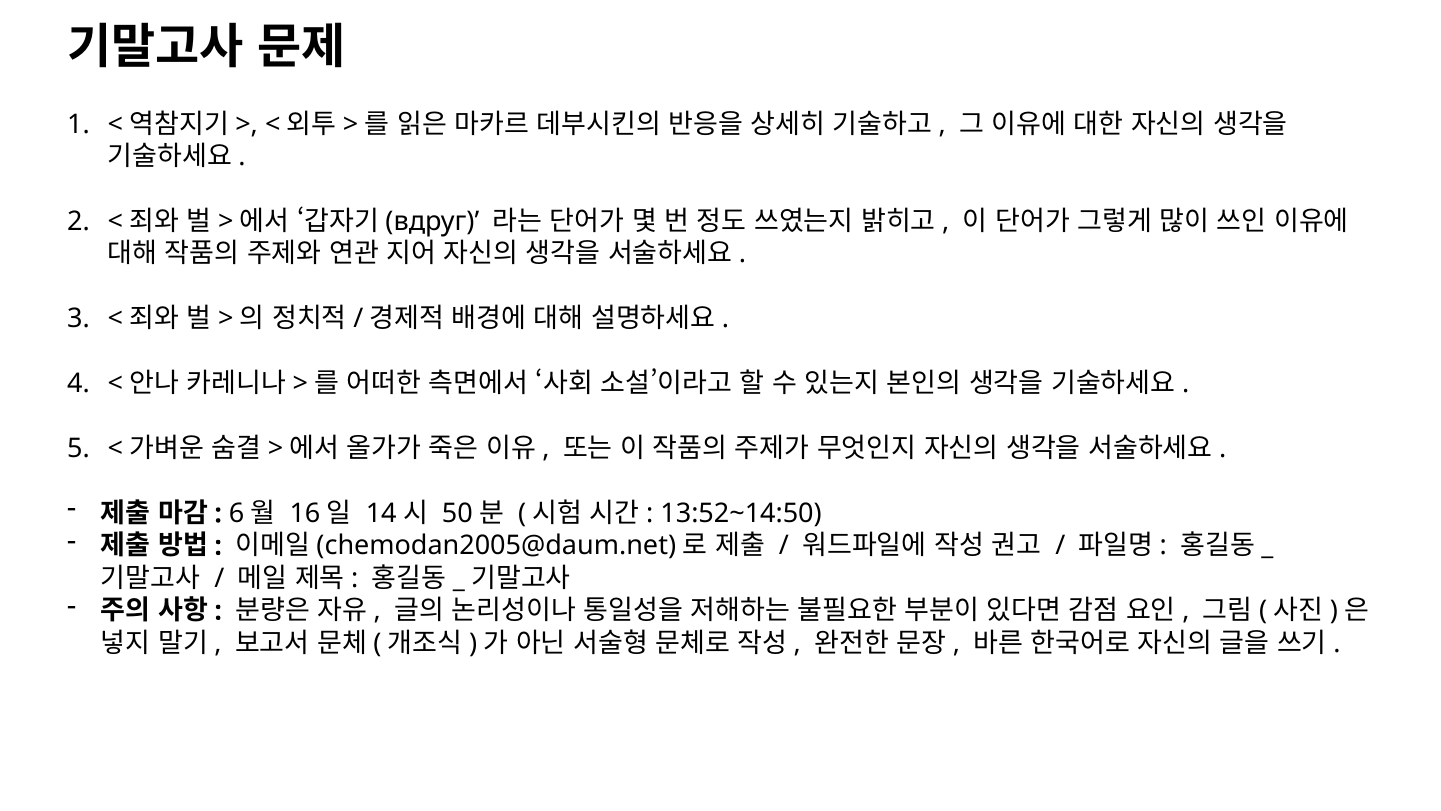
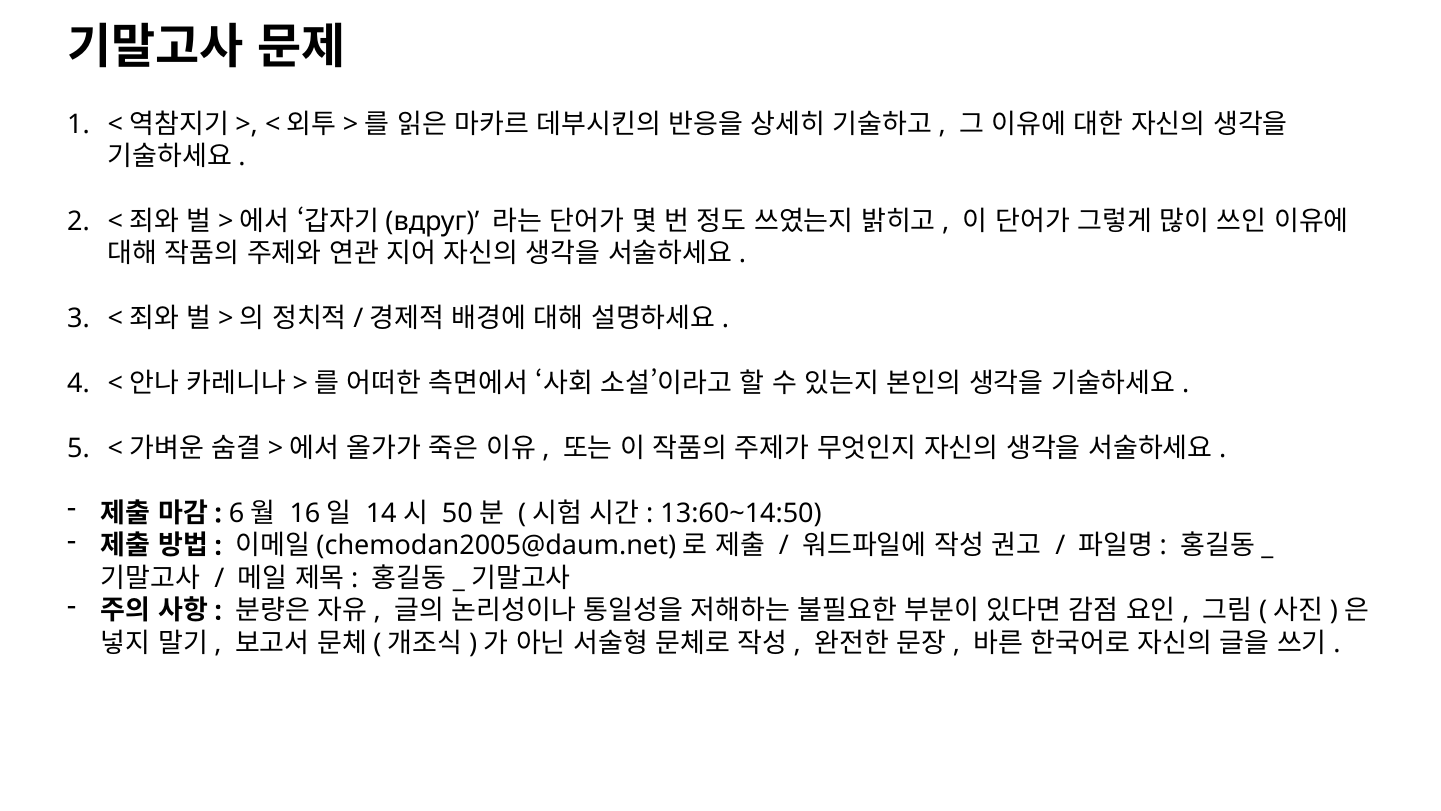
13:52~14:50: 13:52~14:50 -> 13:60~14:50 (741, 513)
